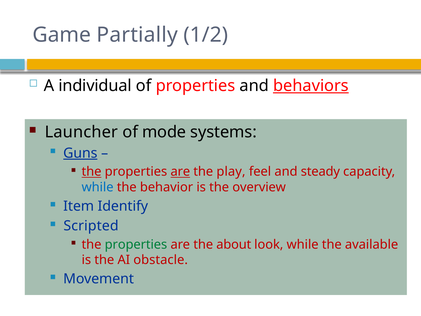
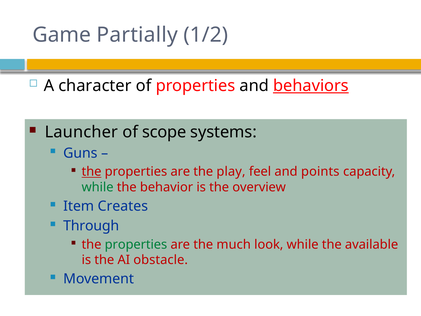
individual: individual -> character (95, 86)
mode: mode -> scope (164, 132)
Guns underline: present -> none (80, 153)
are underline: present -> none (180, 172)
steady: steady -> points (320, 172)
while colour: blue -> green (98, 187)
Identify: Identify -> Creates (123, 206)
Scripted: Scripted -> Through (91, 226)
about: about -> much (234, 244)
